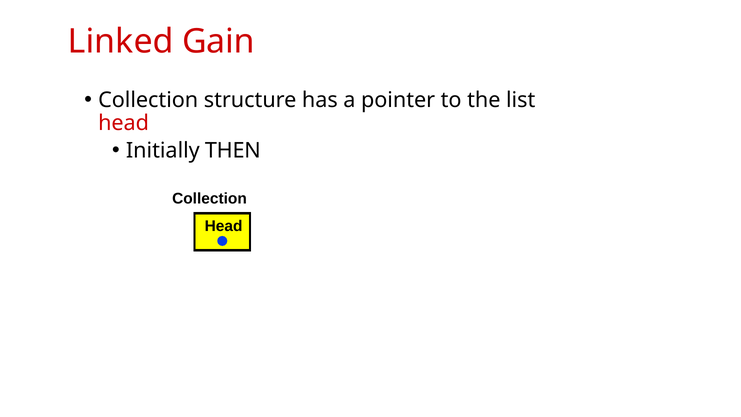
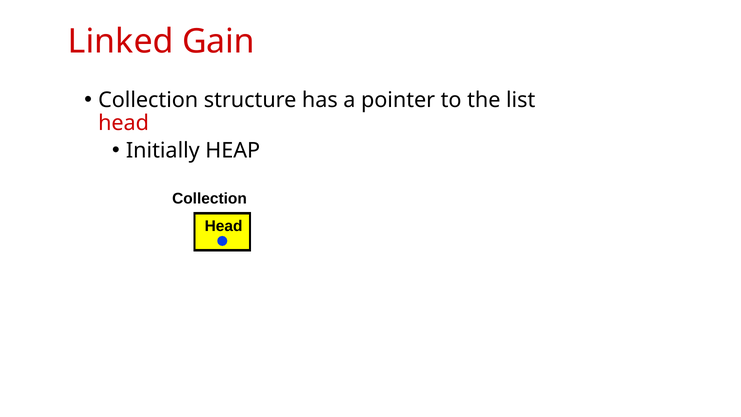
THEN: THEN -> HEAP (233, 150)
